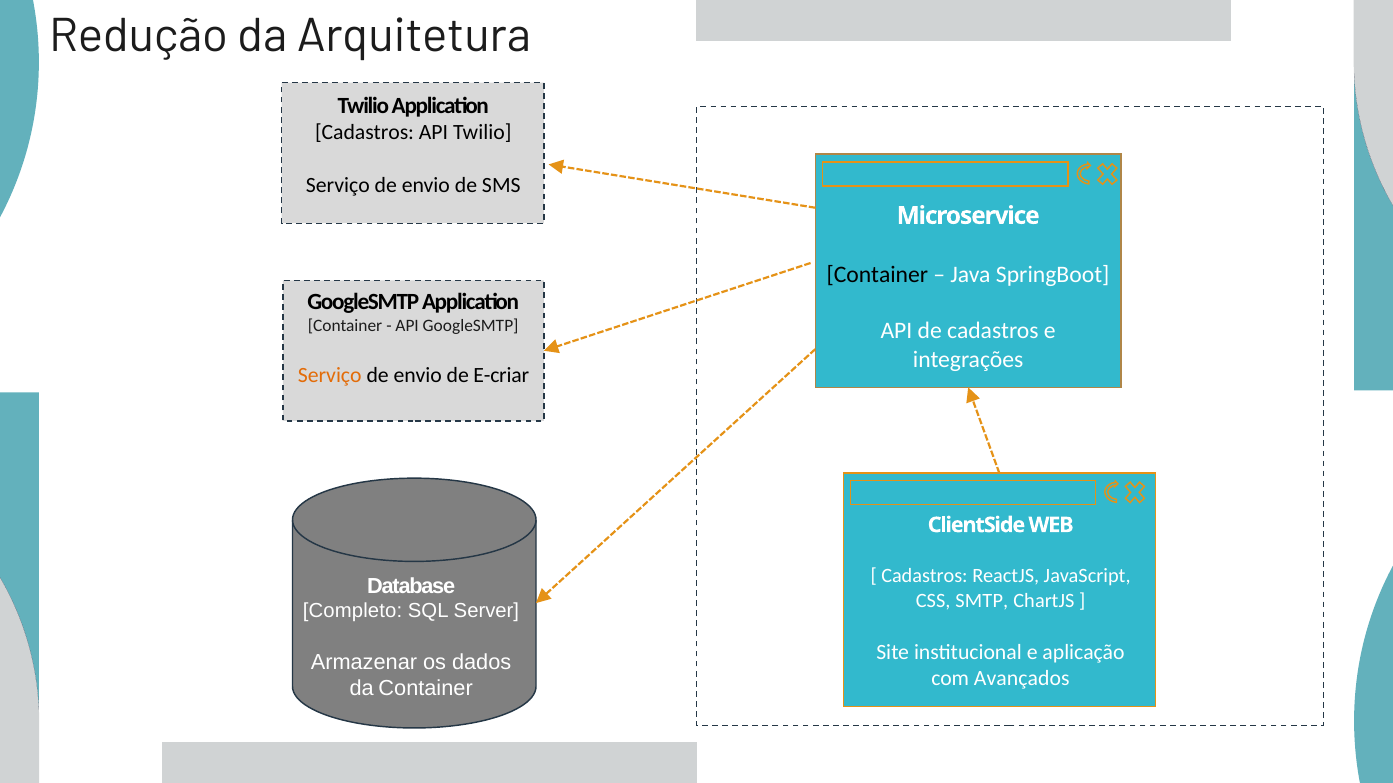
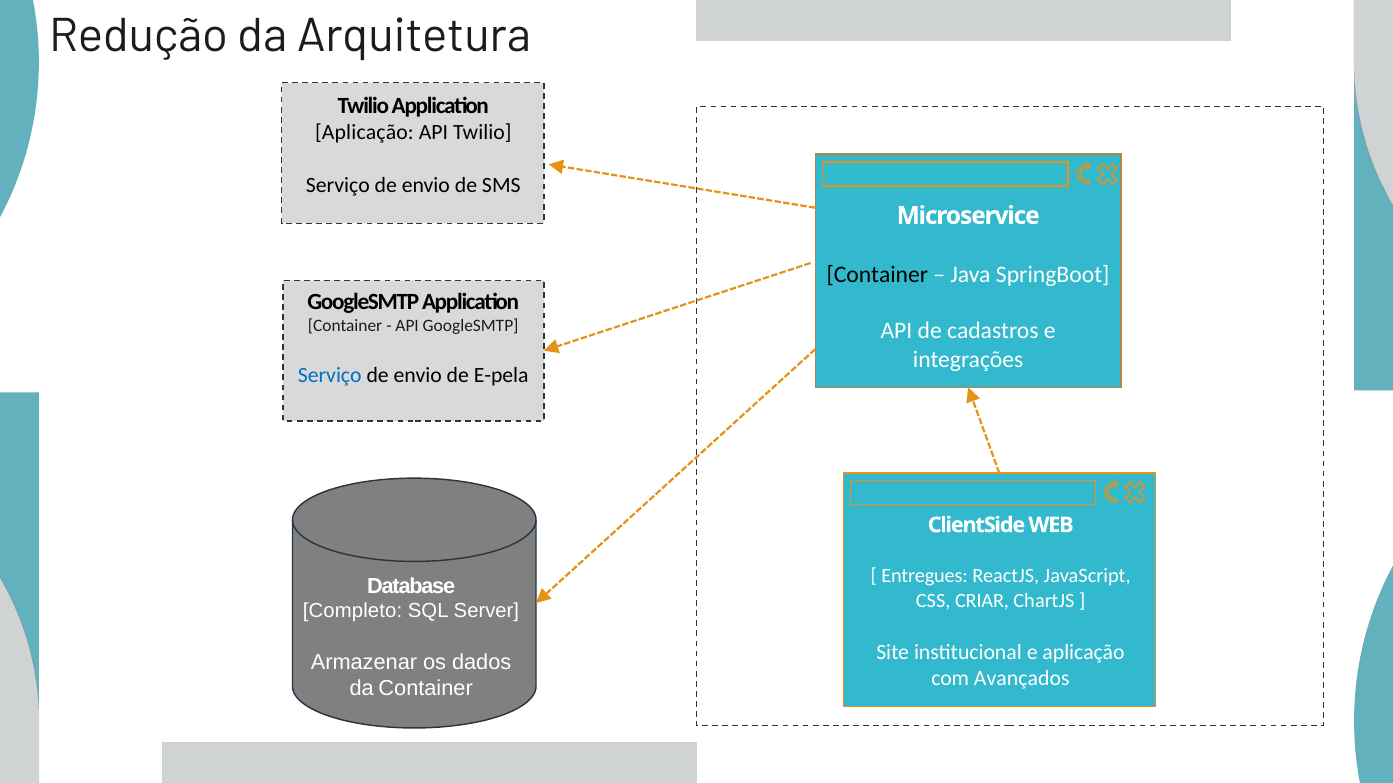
Cadastros: Cadastros -> Aplicação (364, 133)
Serviço colour: orange -> blue (330, 376)
E-criar: E-criar -> E-pela (501, 376)
Cadastros: Cadastros -> Entregues (925, 577)
SMTP: SMTP -> CRIAR (982, 601)
